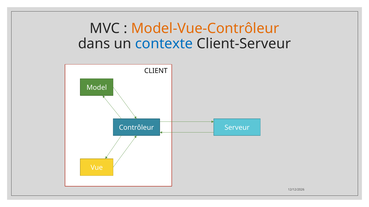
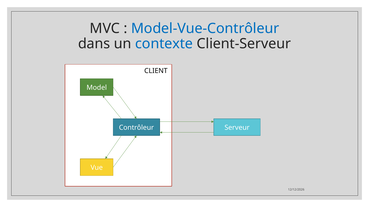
Model-Vue-Contrôleur colour: orange -> blue (205, 28)
